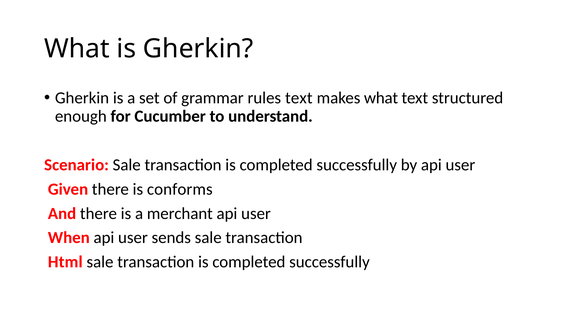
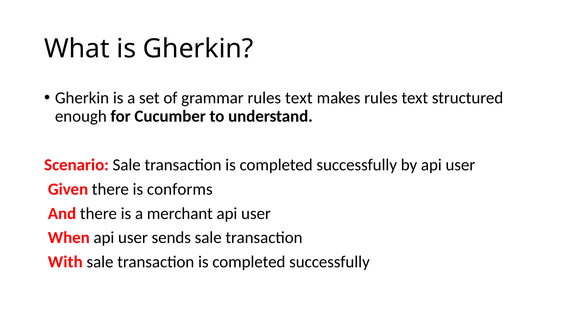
makes what: what -> rules (381, 98)
Html: Html -> With (65, 262)
